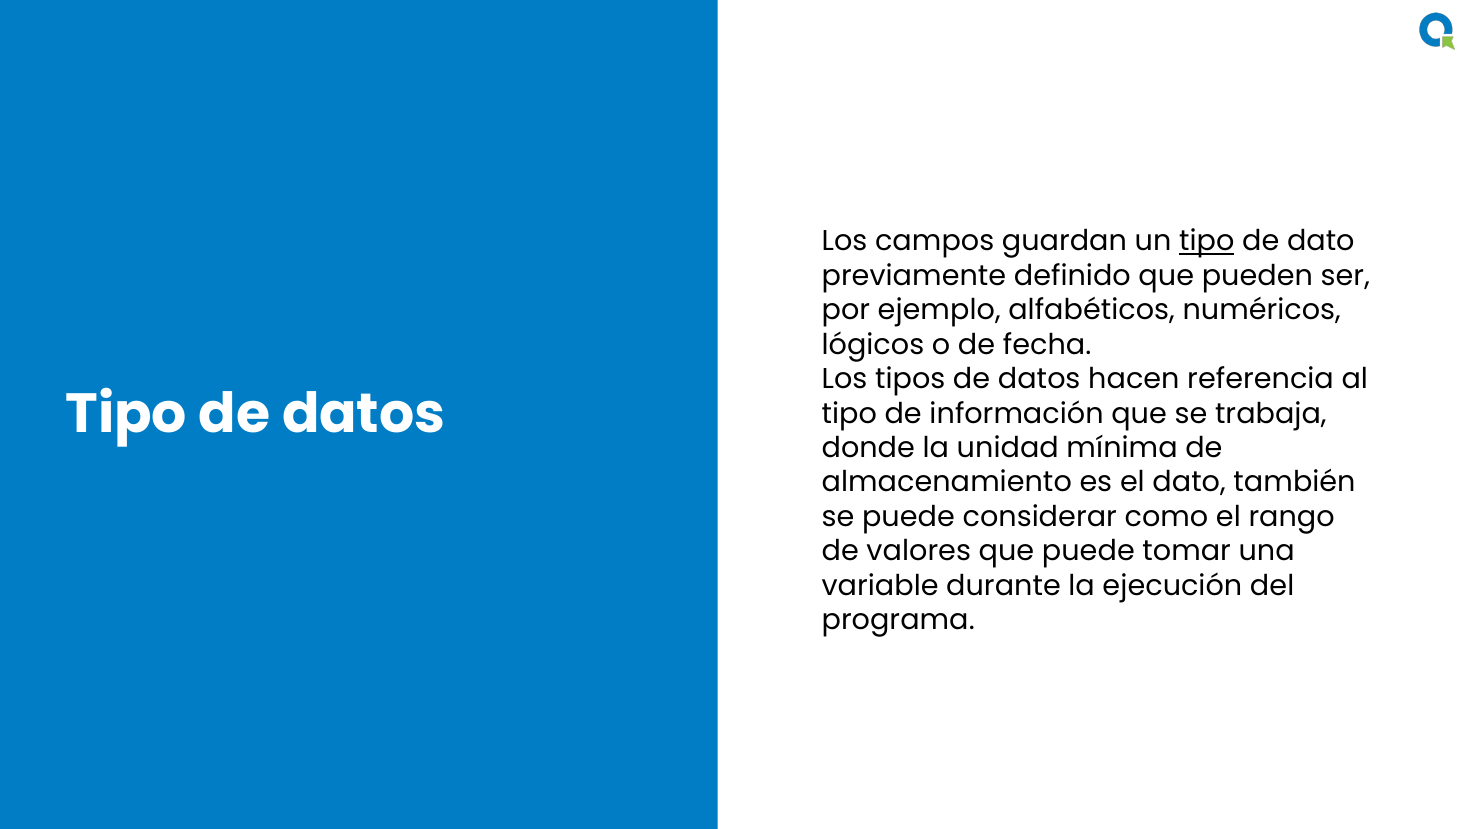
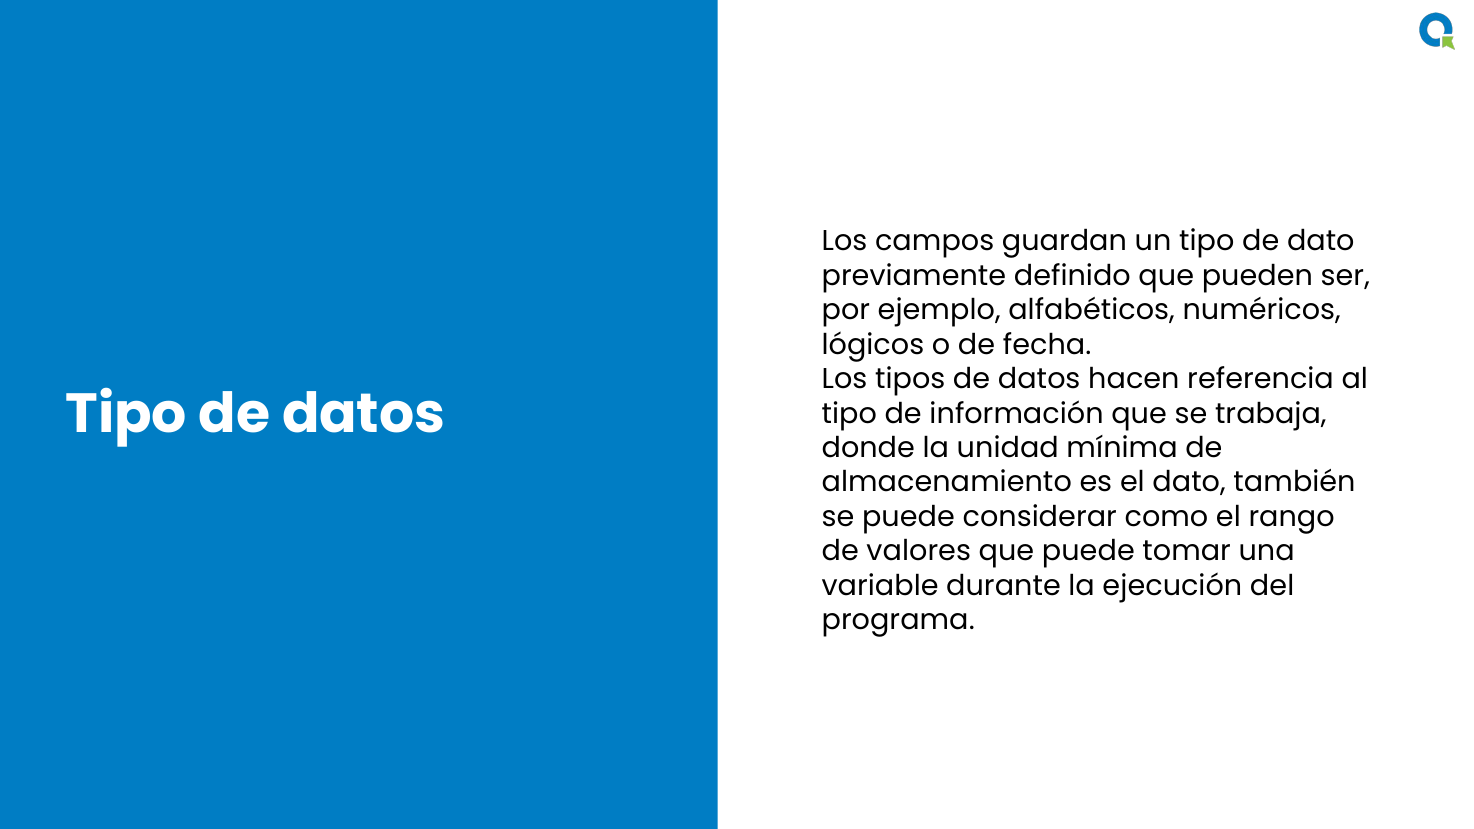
tipo underline: present -> none (1207, 242)
